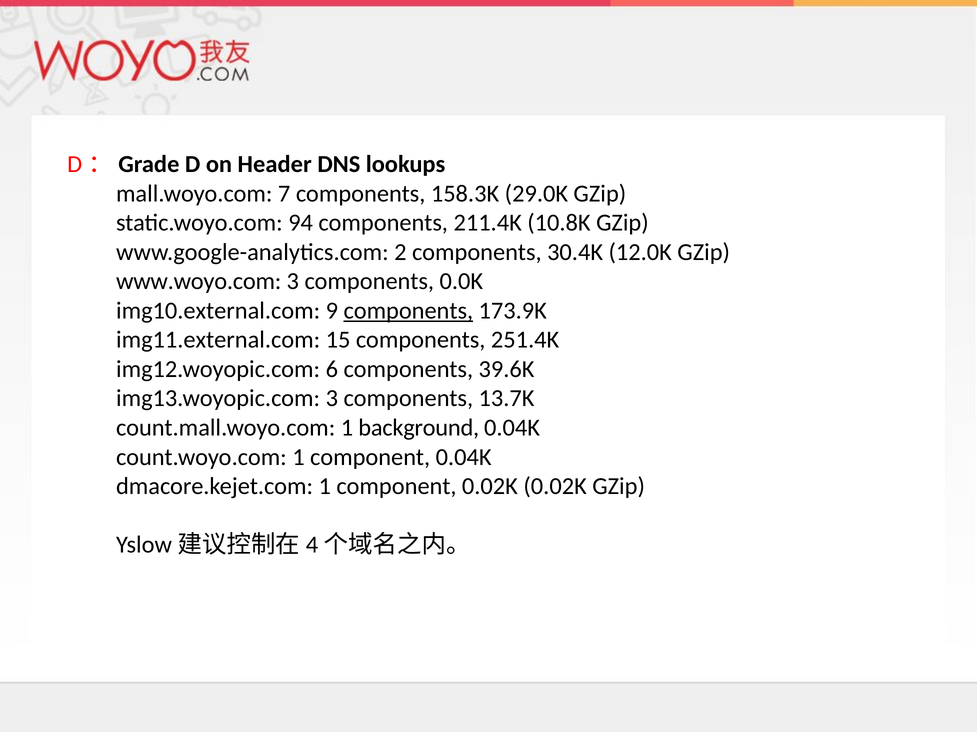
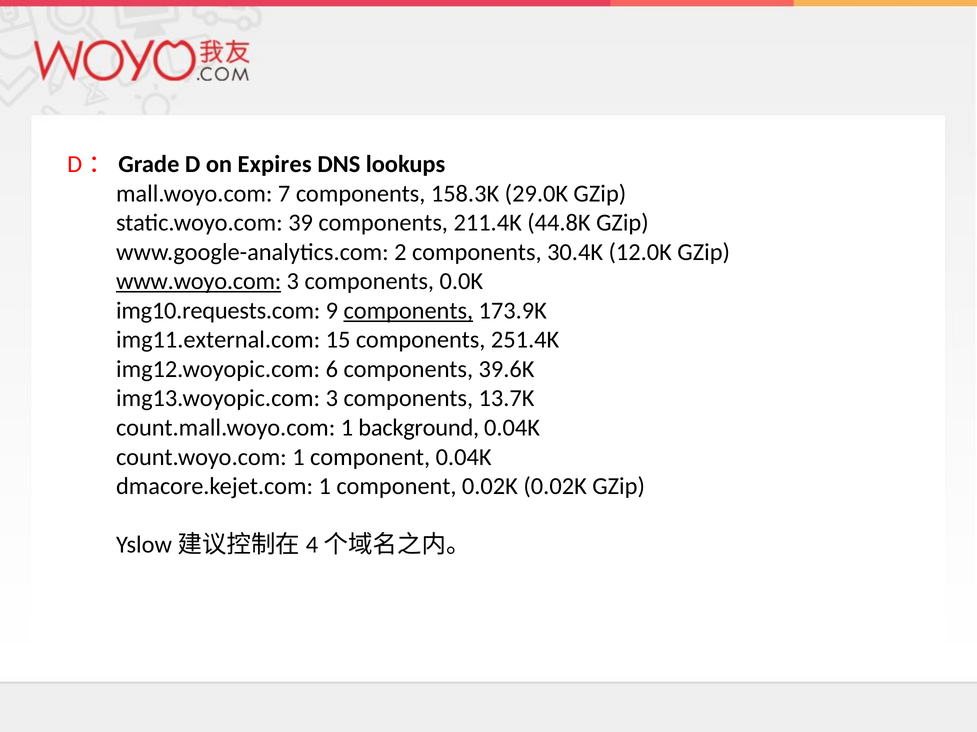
Header: Header -> Expires (275, 164)
94: 94 -> 39 (301, 223)
10.8K: 10.8K -> 44.8K (559, 223)
www.woyo.com underline: none -> present (199, 282)
img10.external.com: img10.external.com -> img10.requests.com (218, 311)
